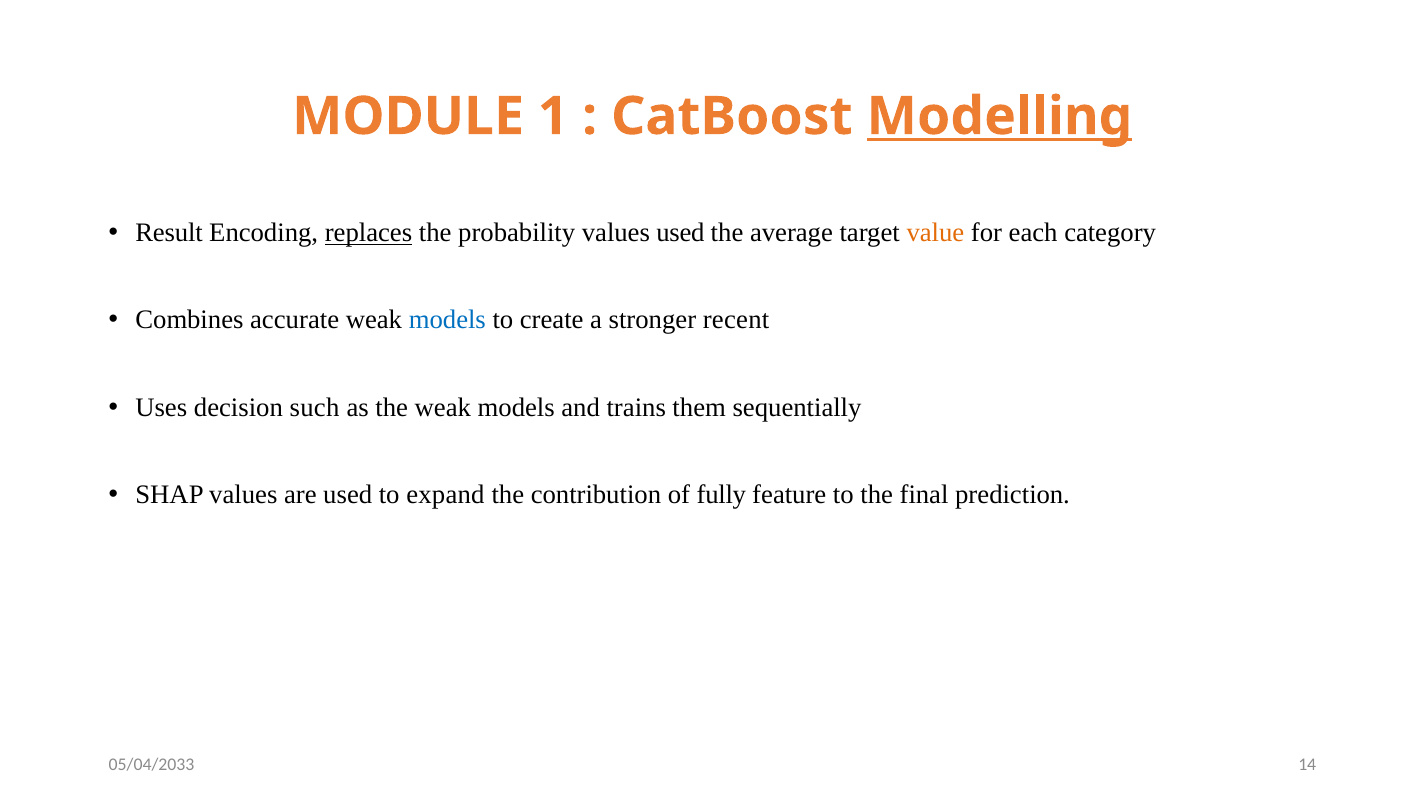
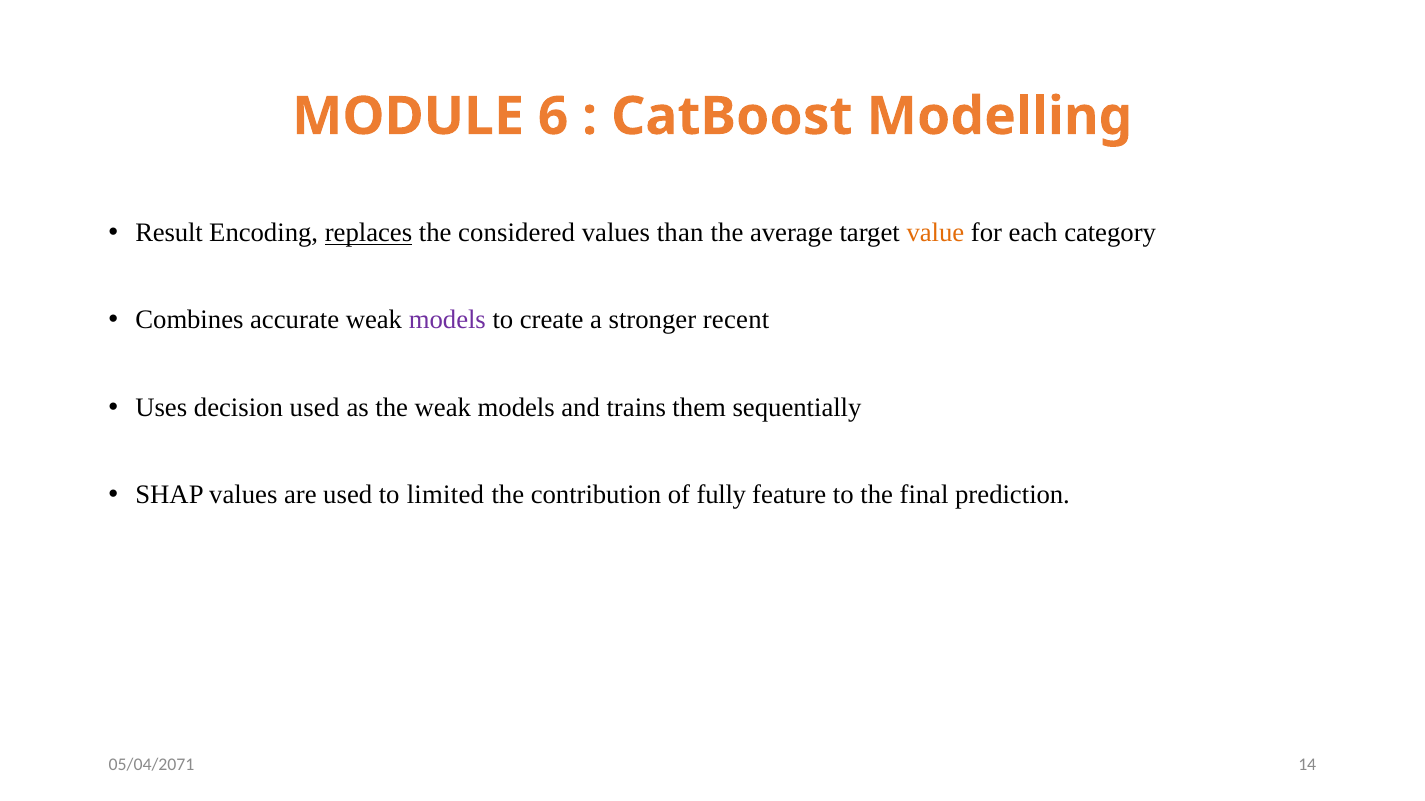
1: 1 -> 6 (553, 117)
Modelling underline: present -> none (999, 117)
probability: probability -> considered (517, 233)
values used: used -> than (680, 233)
models colour: blue -> purple (447, 320)
decision such: such -> used (315, 408)
expand: expand -> limited (445, 495)
05/04/2033: 05/04/2033 -> 05/04/2071 (152, 765)
